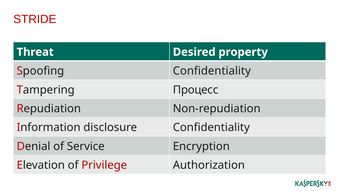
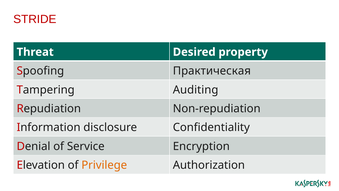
Spoofing Confidentiality: Confidentiality -> Практическая (212, 71)
Процесс: Процесс -> Auditing (196, 90)
Privilege colour: red -> orange (104, 165)
